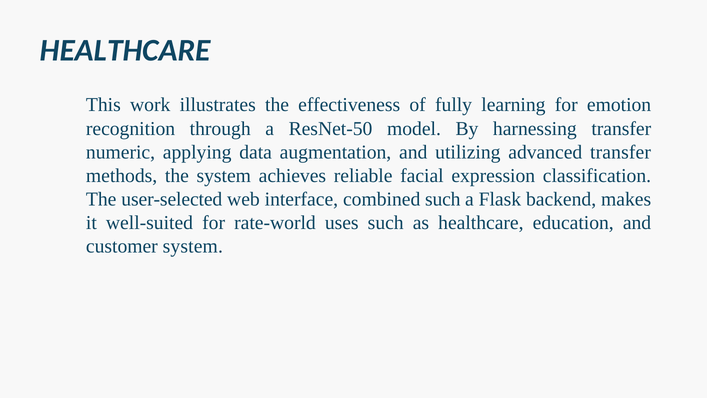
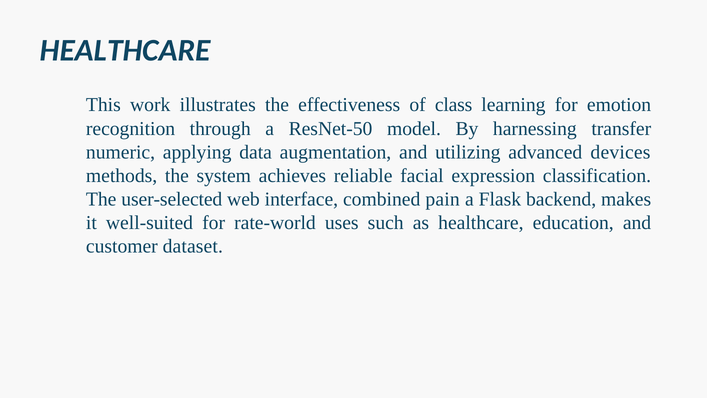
fully: fully -> class (454, 105)
advanced transfer: transfer -> devices (620, 152)
combined such: such -> pain (443, 199)
customer system: system -> dataset (193, 246)
